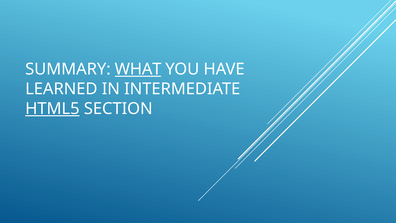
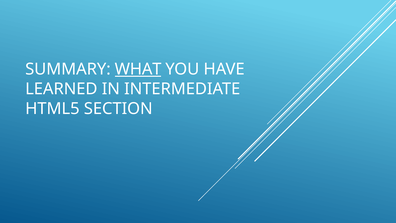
HTML5 underline: present -> none (52, 109)
